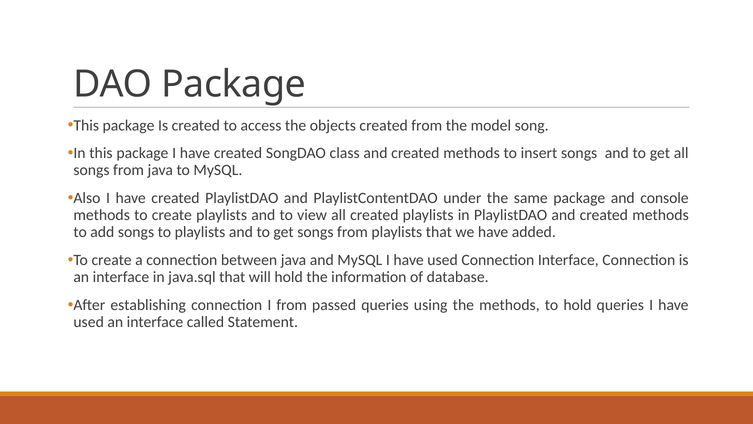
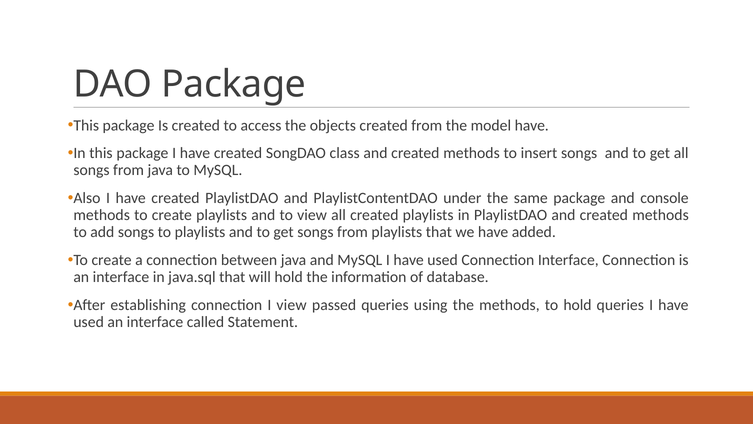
model song: song -> have (532, 125)
I from: from -> view (292, 305)
